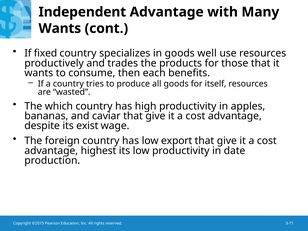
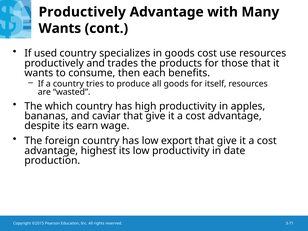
Independent: Independent -> Productively (82, 12)
fixed: fixed -> used (45, 53)
goods well: well -> cost (207, 53)
exist: exist -> earn (87, 126)
